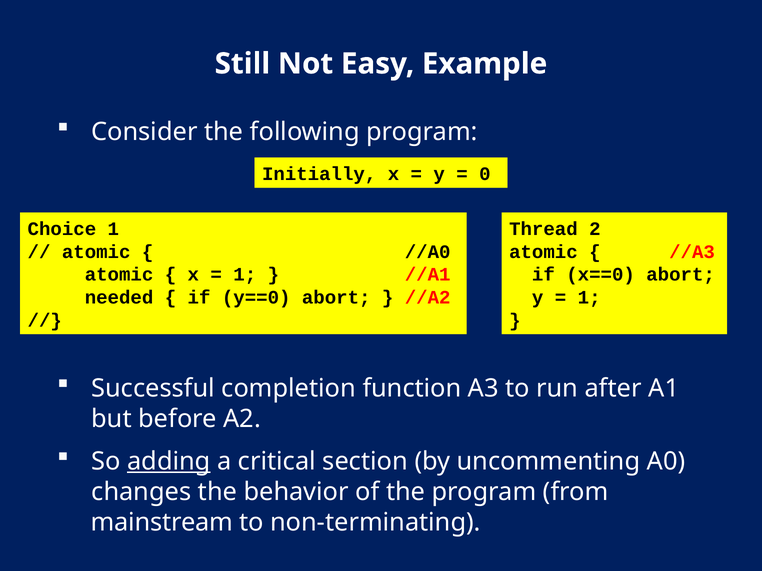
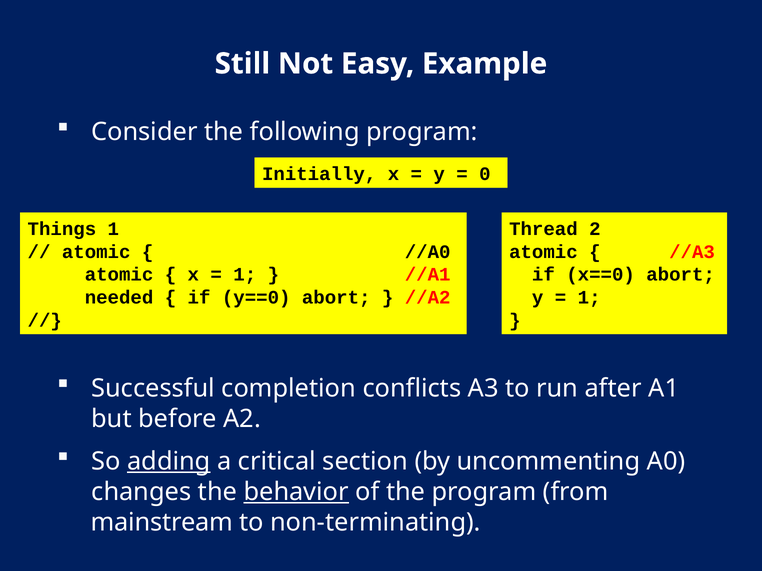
Choice: Choice -> Things (62, 229)
function: function -> conflicts (412, 389)
behavior underline: none -> present (296, 492)
